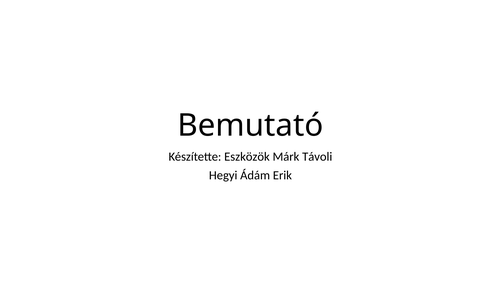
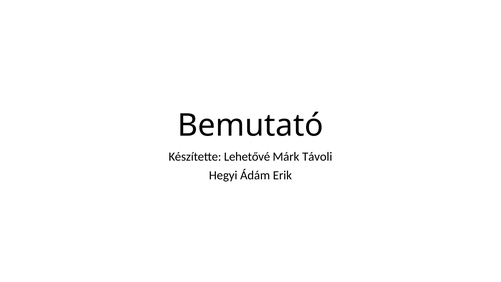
Eszközök: Eszközök -> Lehetővé (247, 157)
